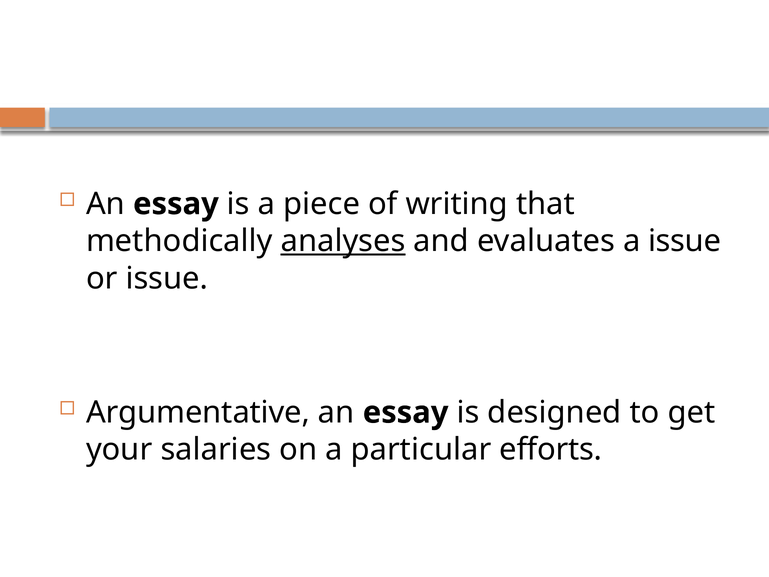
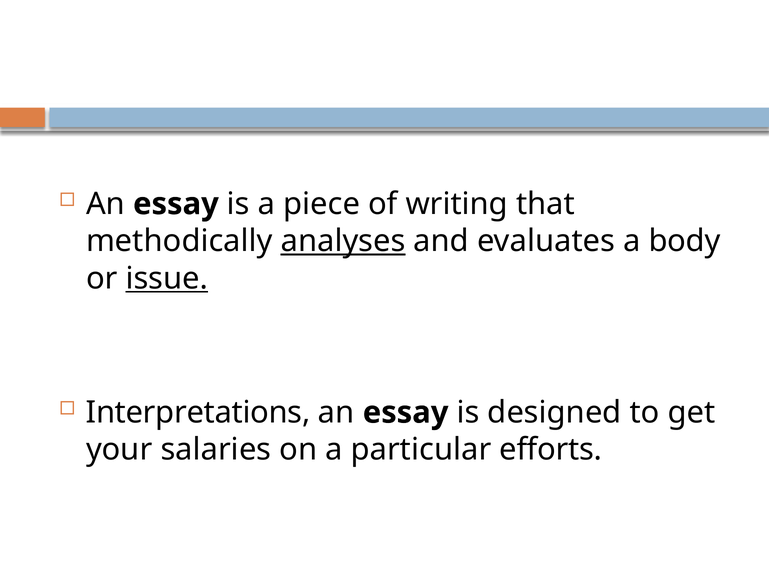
a issue: issue -> body (685, 241)
issue underline: none -> present (167, 278)
Argumentative: Argumentative -> Interpretations (198, 412)
